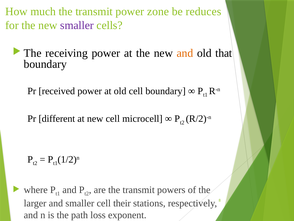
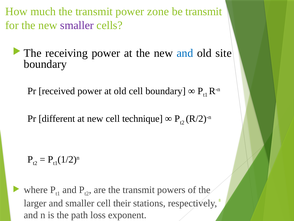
be reduces: reduces -> transmit (204, 12)
and colour: orange -> blue (185, 53)
that: that -> site (224, 53)
microcell: microcell -> technique (142, 118)
